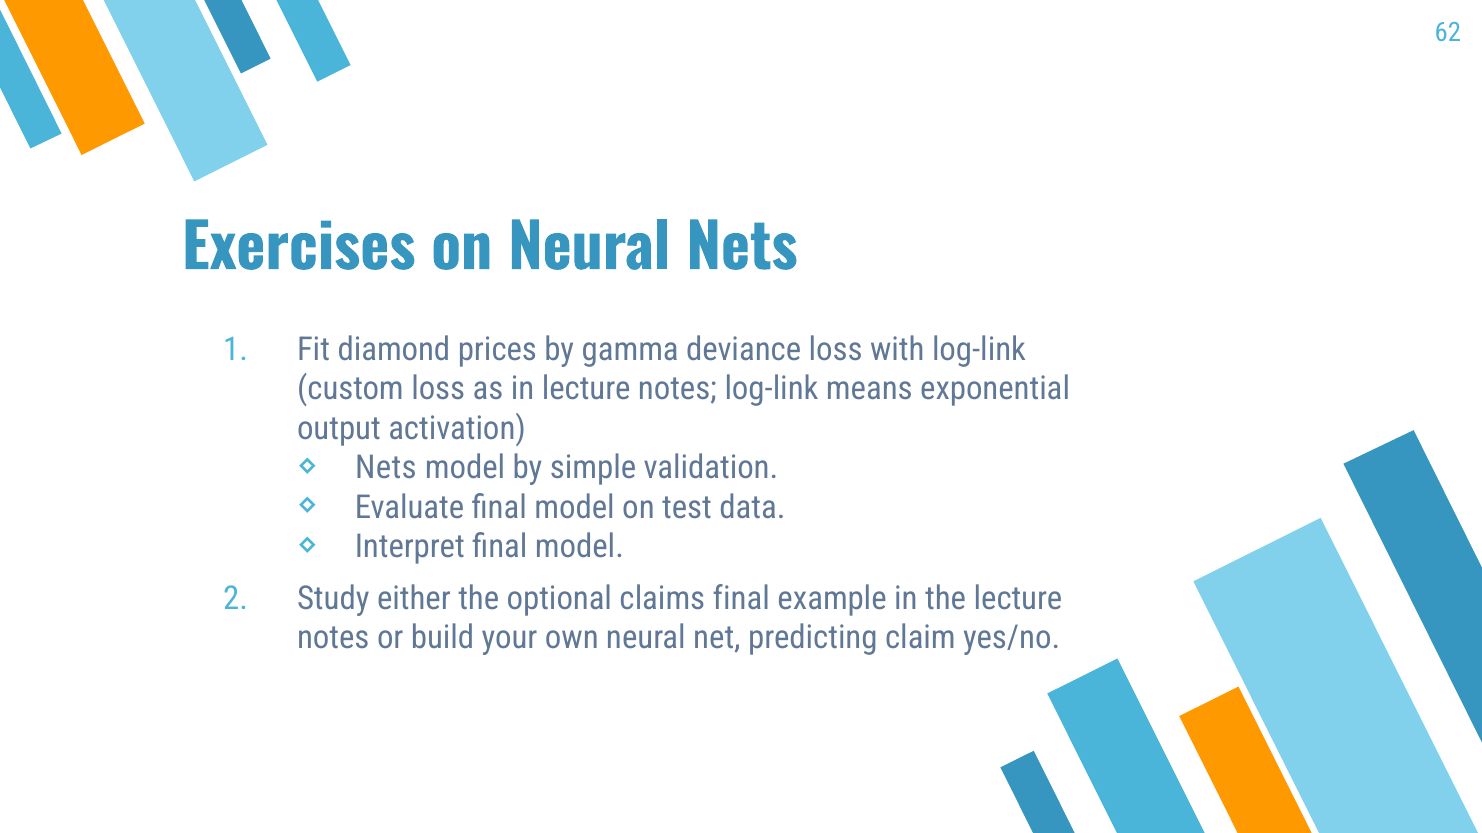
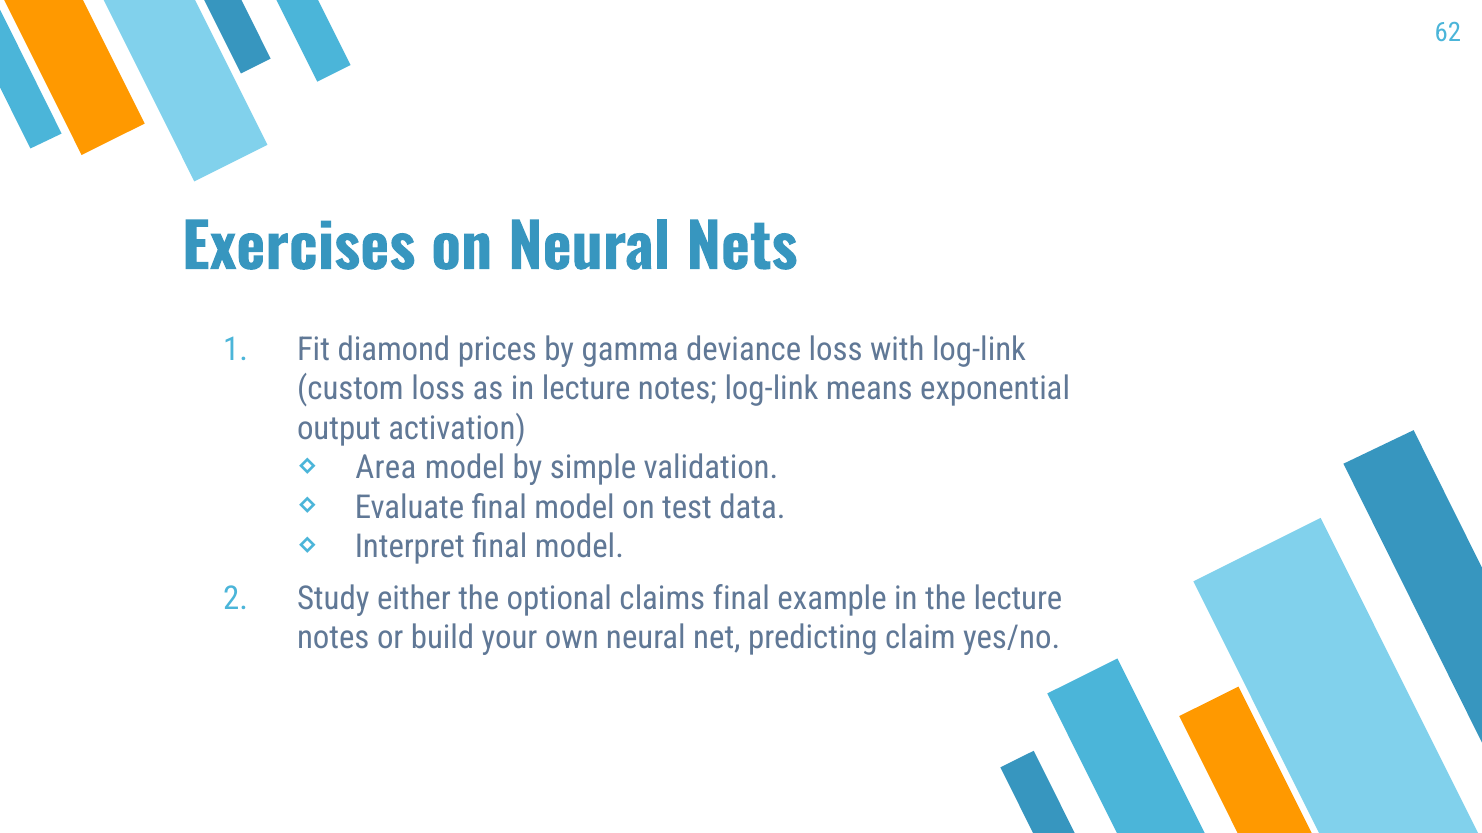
Nets: Nets -> Area (386, 468)
